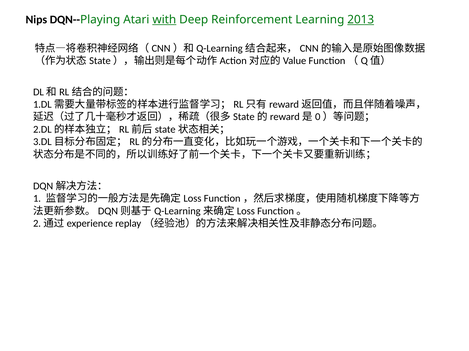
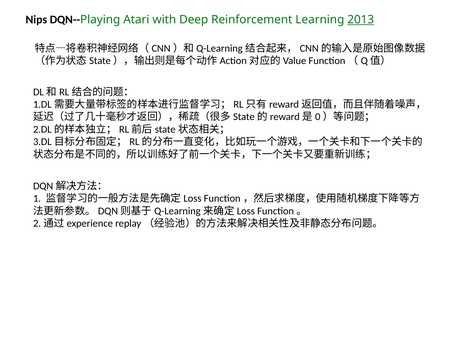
with underline: present -> none (164, 20)
